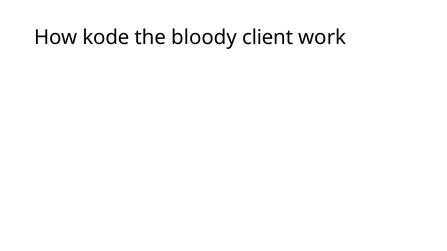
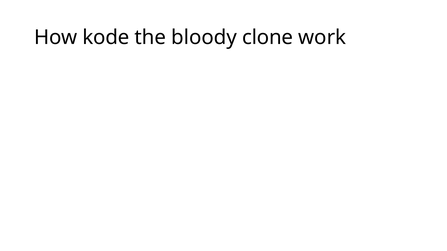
client: client -> clone (268, 38)
